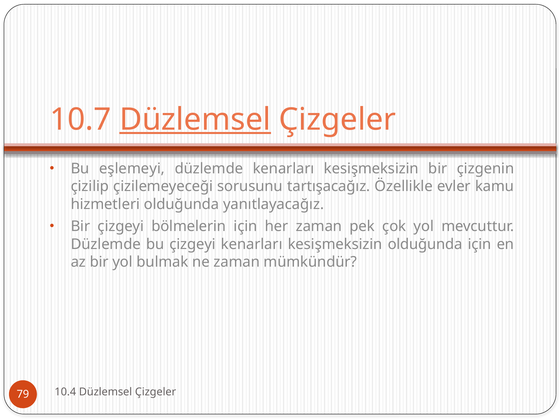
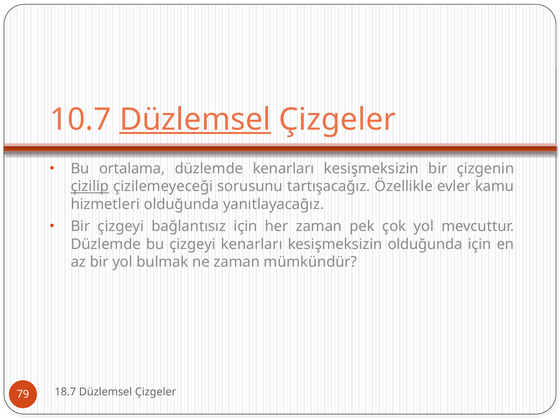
eşlemeyi: eşlemeyi -> ortalama (132, 169)
çizilip underline: none -> present (90, 186)
bölmelerin: bölmelerin -> bağlantısız (189, 226)
10.4: 10.4 -> 18.7 (65, 392)
